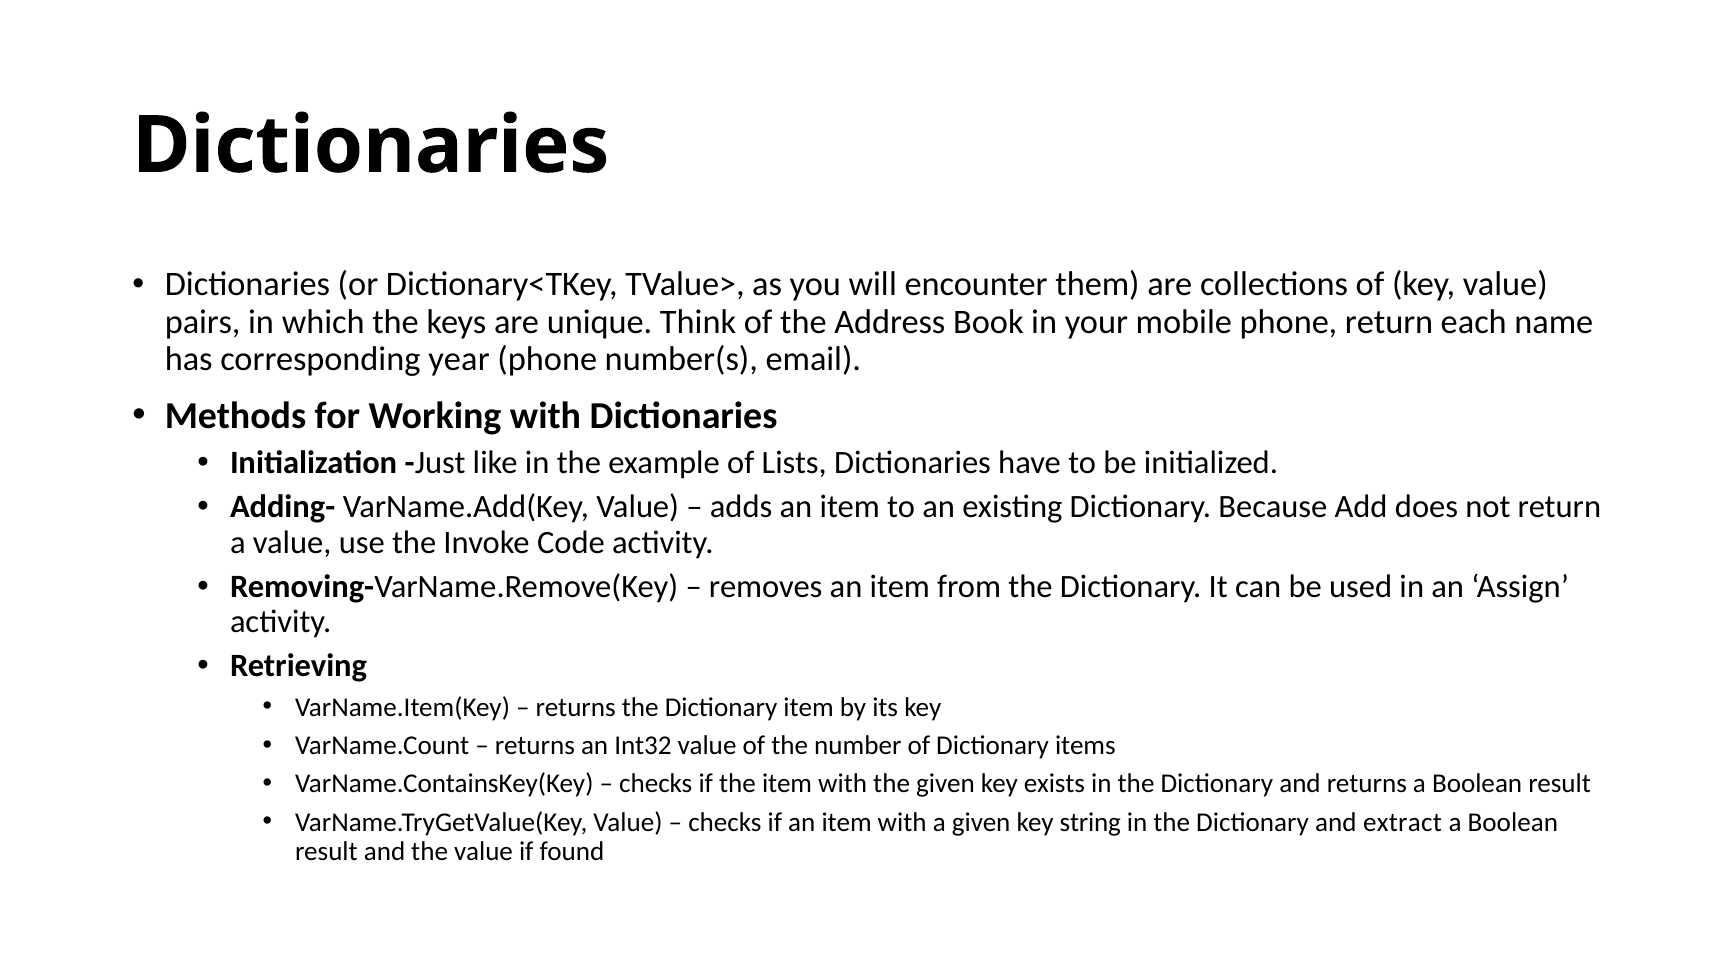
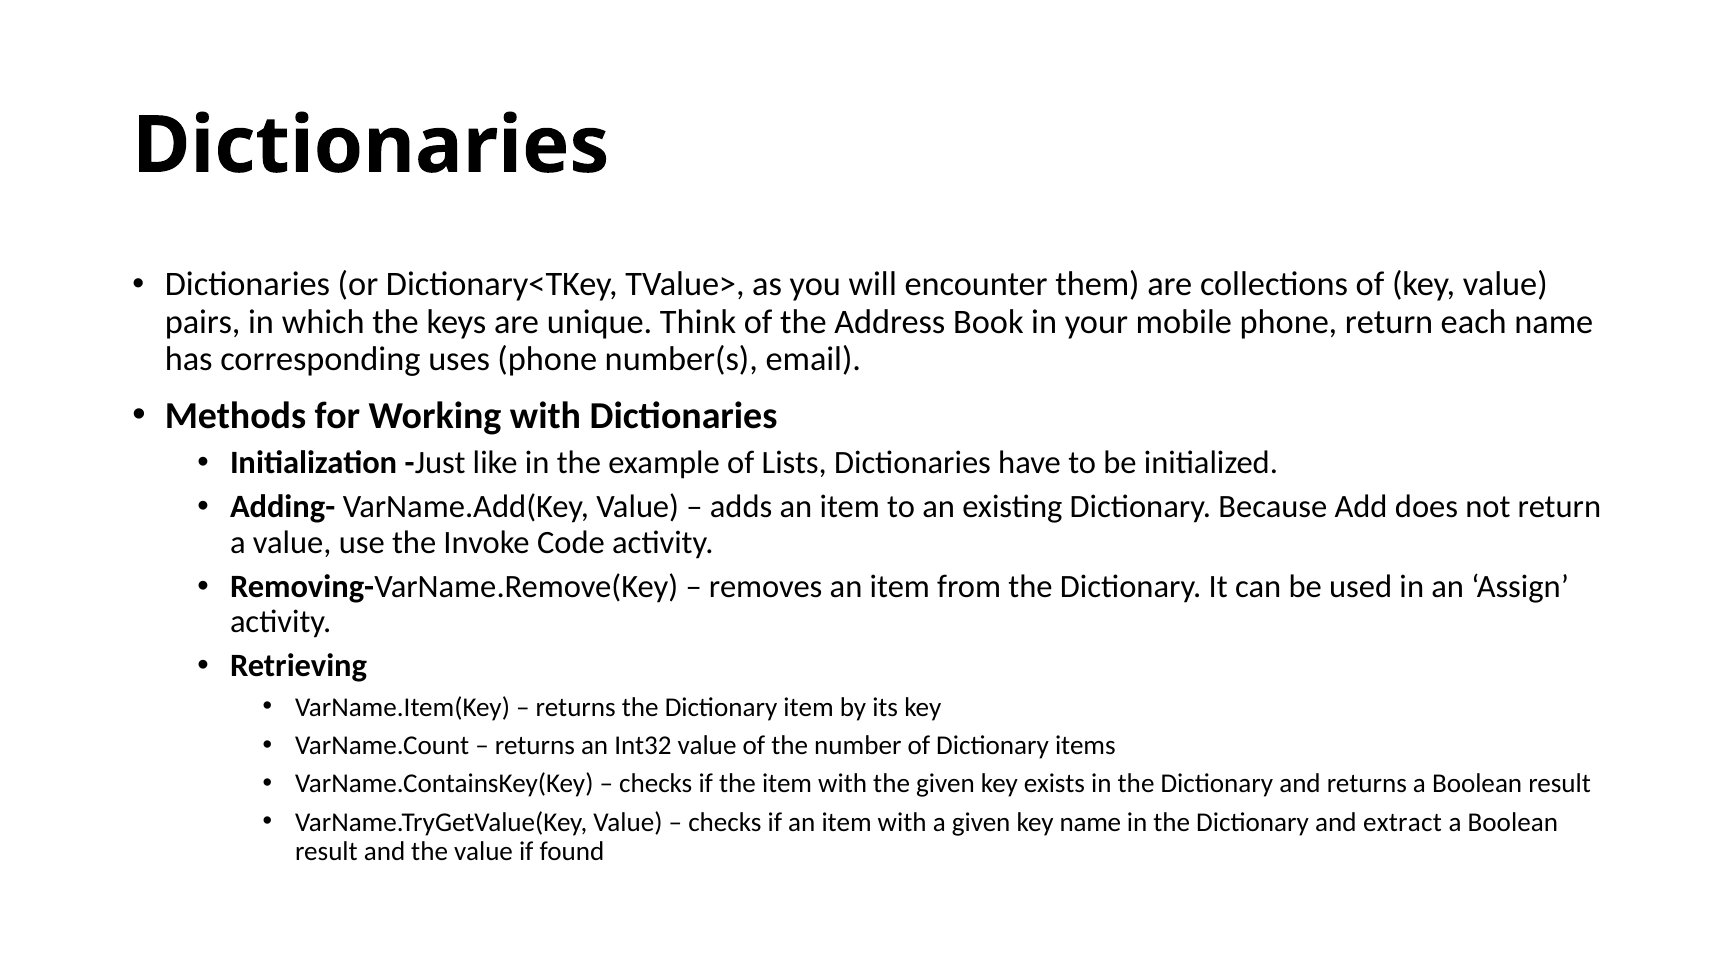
year: year -> uses (459, 359)
key string: string -> name (1090, 822)
